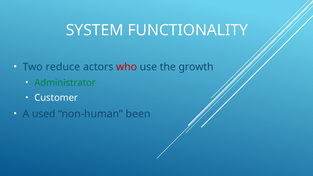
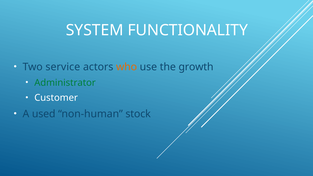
reduce: reduce -> service (63, 67)
who colour: red -> orange (127, 67)
been: been -> stock (138, 114)
